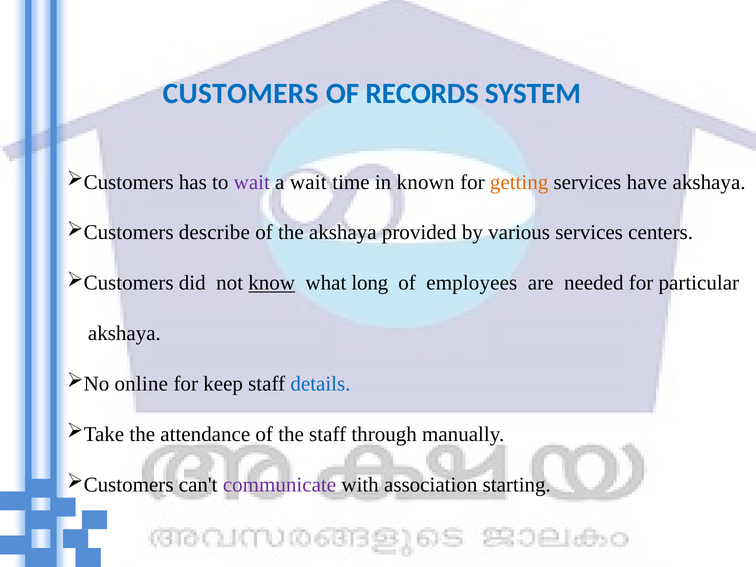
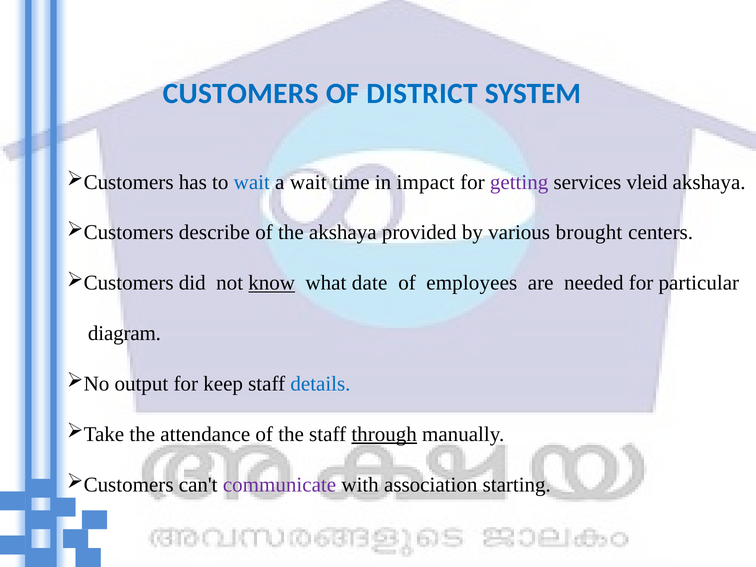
RECORDS: RECORDS -> DISTRICT (422, 93)
wait colour: purple -> blue (252, 182)
known: known -> impact (426, 182)
getting colour: orange -> purple (519, 182)
have: have -> vleid (647, 182)
various services: services -> brought (589, 233)
long: long -> date (370, 283)
akshaya: akshaya -> diagram (124, 333)
online: online -> output (141, 384)
through underline: none -> present (384, 434)
